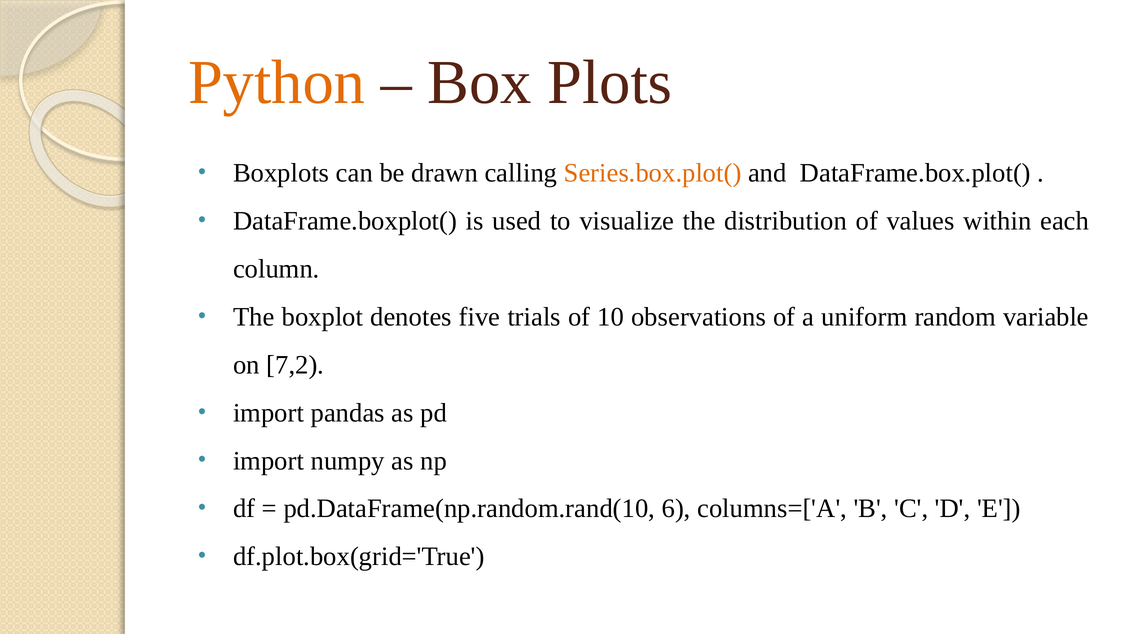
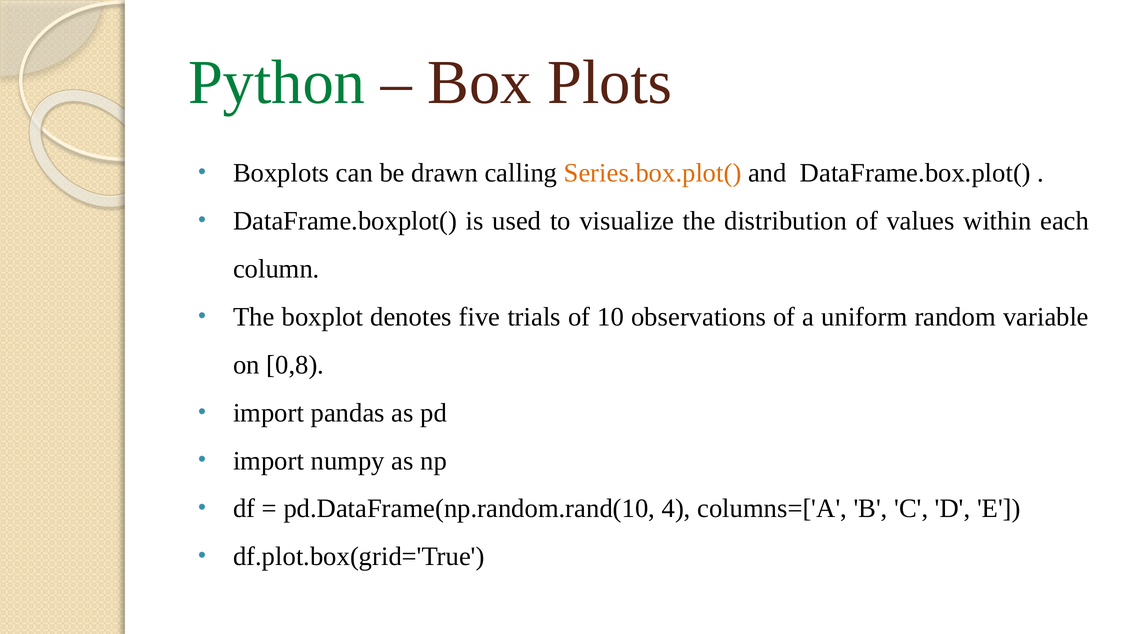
Python colour: orange -> green (277, 83)
7,2: 7,2 -> 0,8 (295, 365)
6: 6 -> 4 (676, 509)
